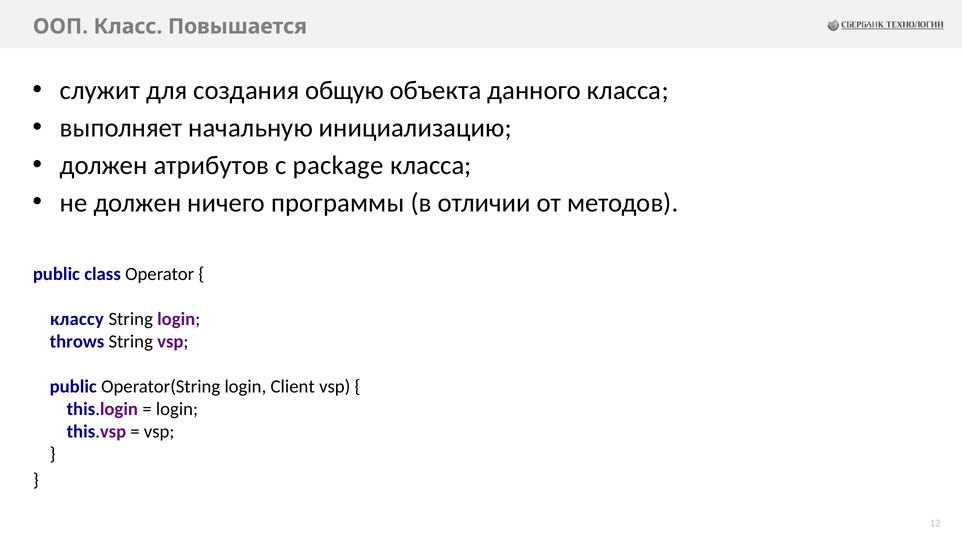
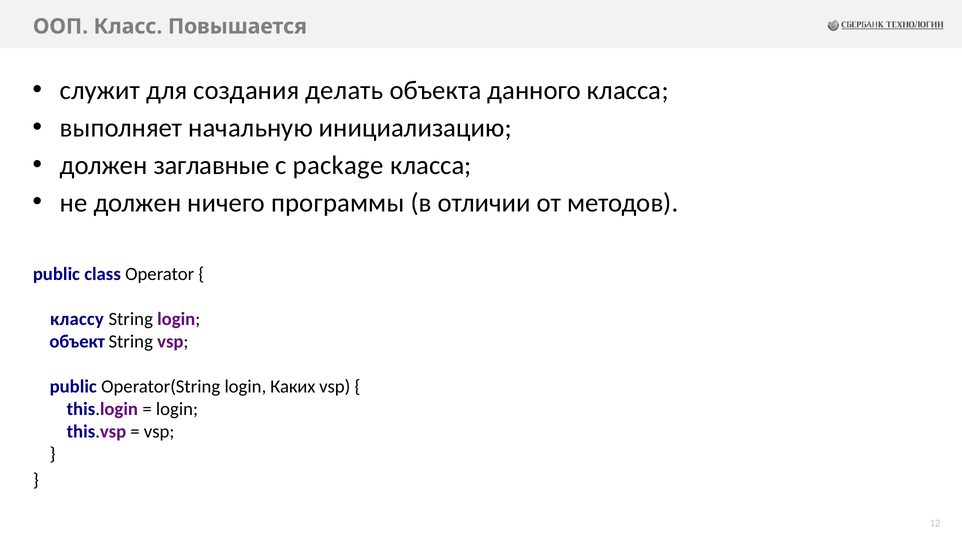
общую: общую -> делать (344, 90)
атрибутов: атрибутов -> заглавные (211, 165)
throws: throws -> объект (77, 342)
Client: Client -> Каких (293, 387)
